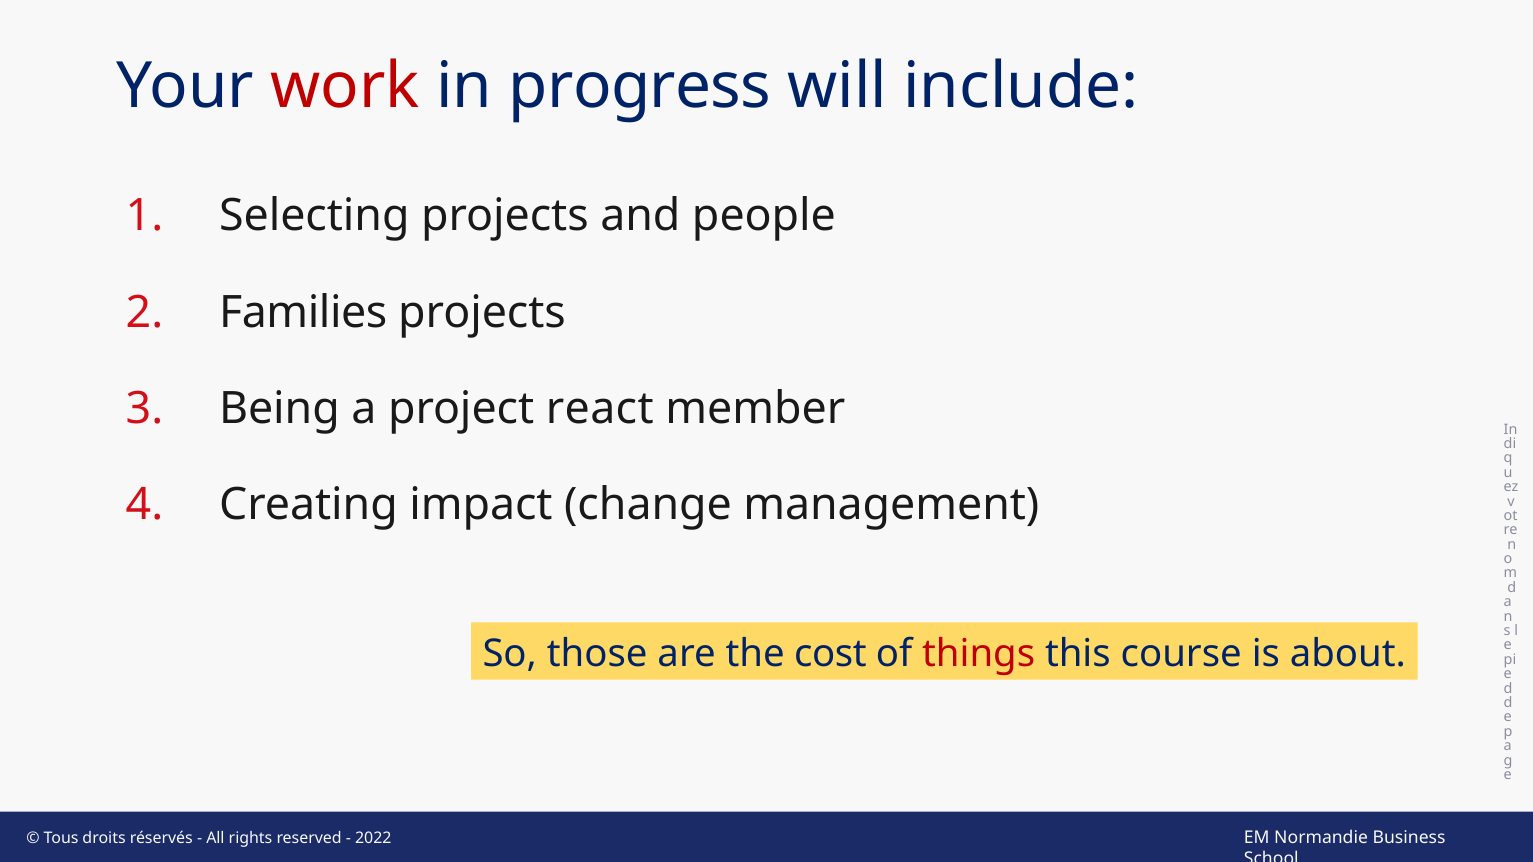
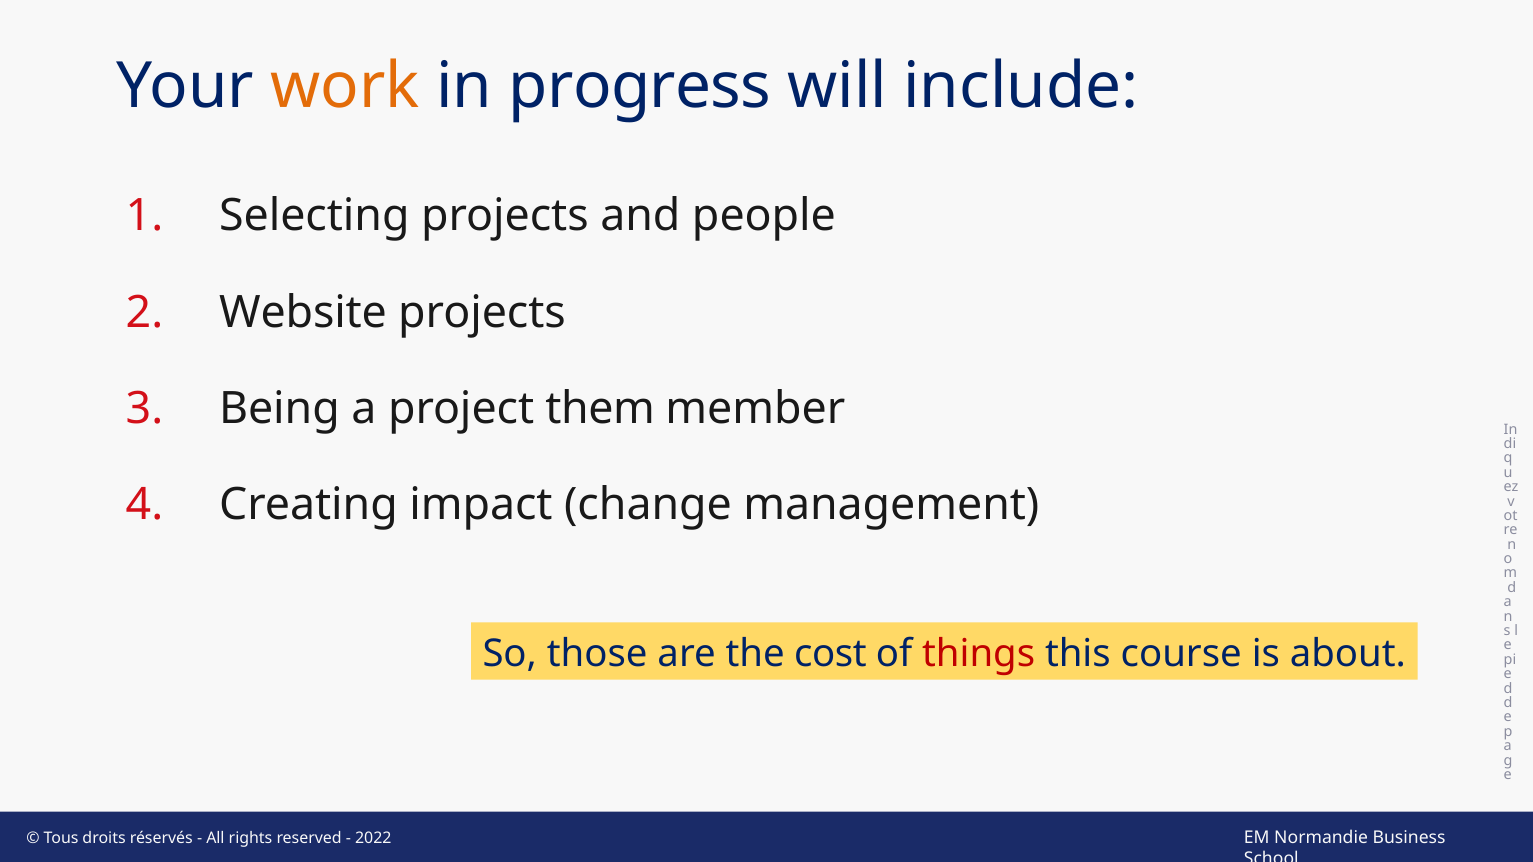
work colour: red -> orange (345, 86)
Families: Families -> Website (303, 312)
react: react -> them (600, 409)
